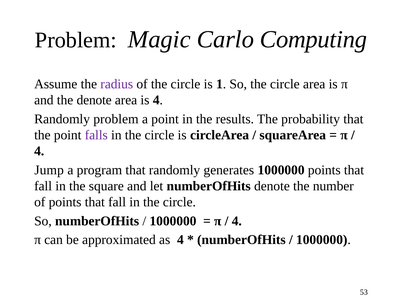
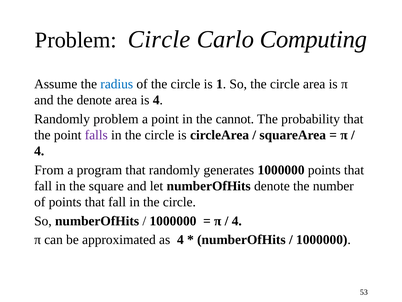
Problem Magic: Magic -> Circle (159, 39)
radius colour: purple -> blue (117, 84)
results: results -> cannot (235, 119)
Jump: Jump -> From (49, 170)
